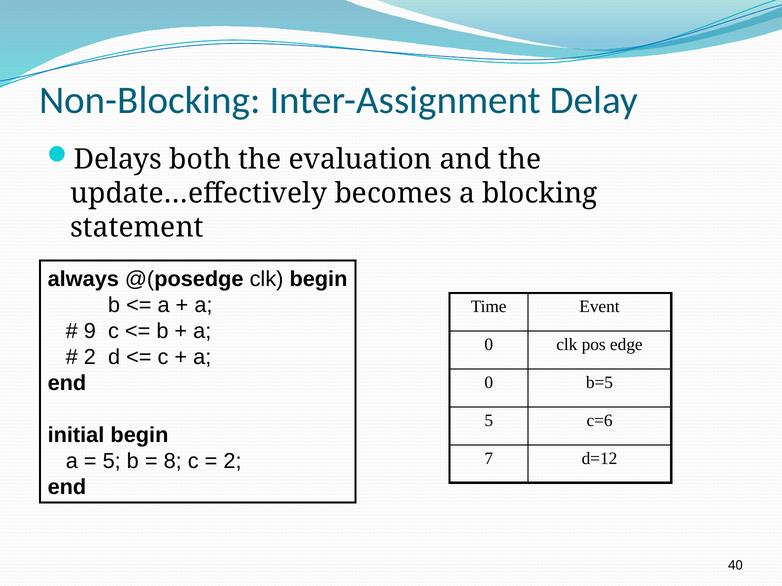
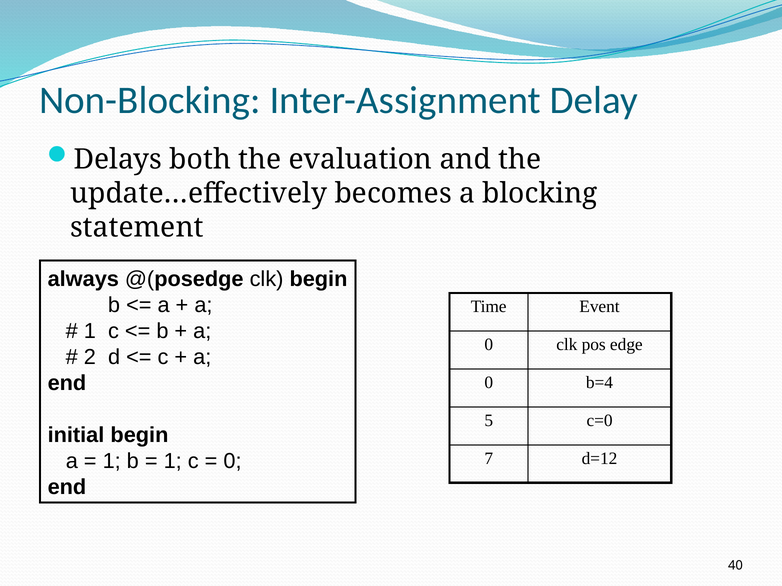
9: 9 -> 1 (90, 331)
b=5: b=5 -> b=4 (600, 383)
c=6: c=6 -> c=0 (600, 421)
5: 5 -> 1 (112, 462)
8: 8 -> 1 (173, 462)
2: 2 -> 0 (233, 462)
